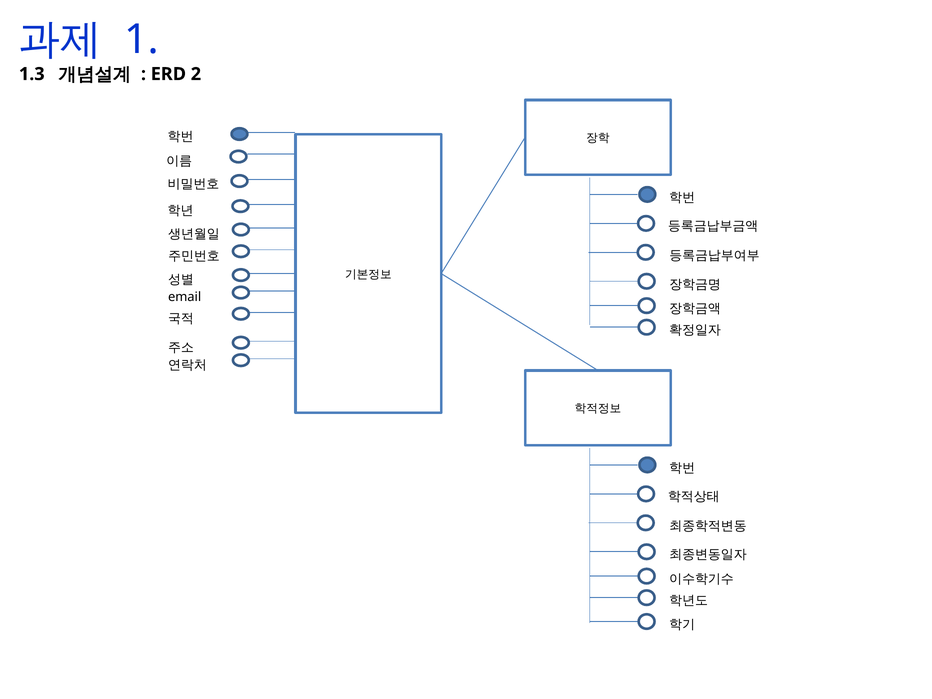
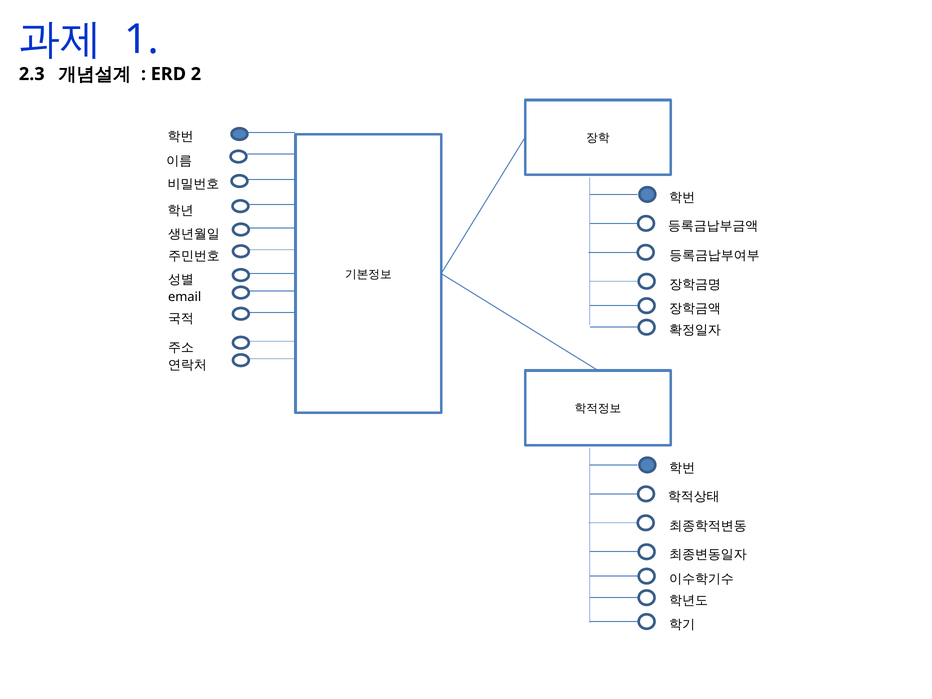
1.3: 1.3 -> 2.3 (32, 74)
